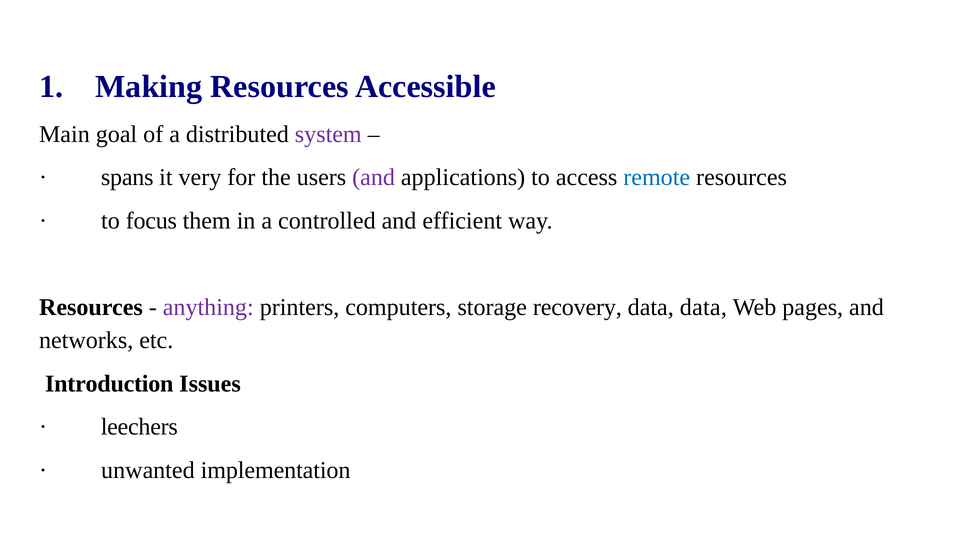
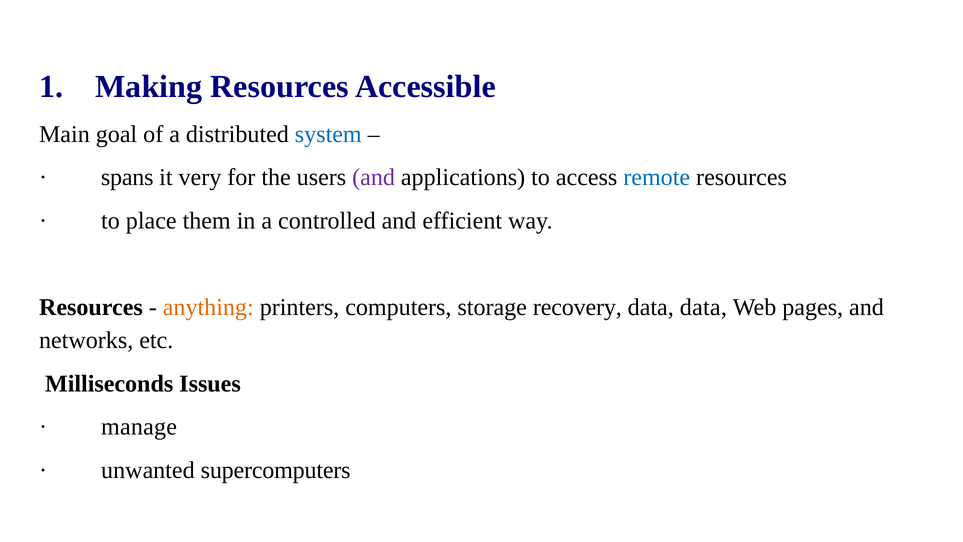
system colour: purple -> blue (328, 134)
focus: focus -> place (151, 221)
anything colour: purple -> orange (208, 307)
Introduction: Introduction -> Milliseconds (109, 384)
leechers: leechers -> manage (139, 427)
implementation: implementation -> supercomputers (276, 470)
